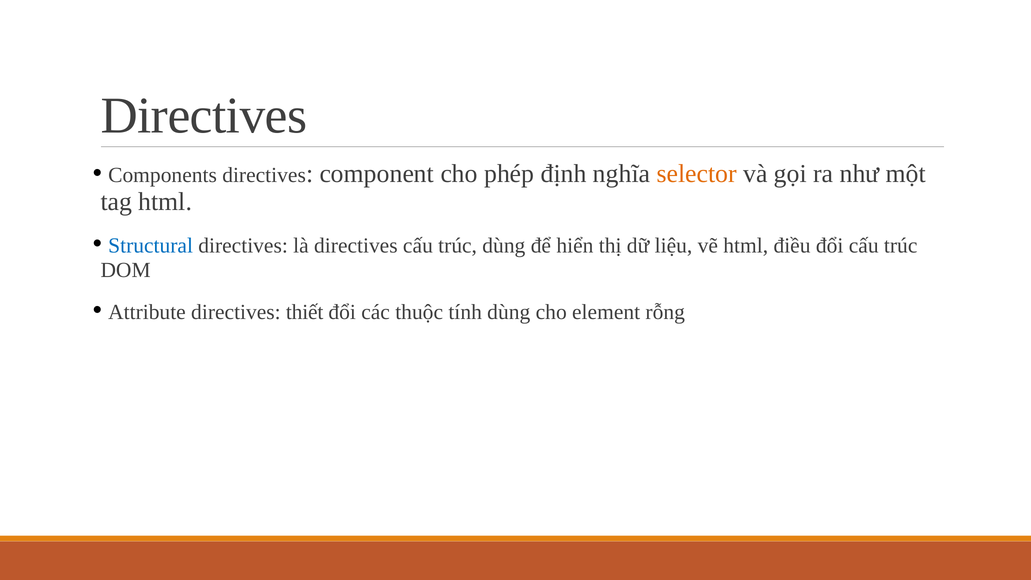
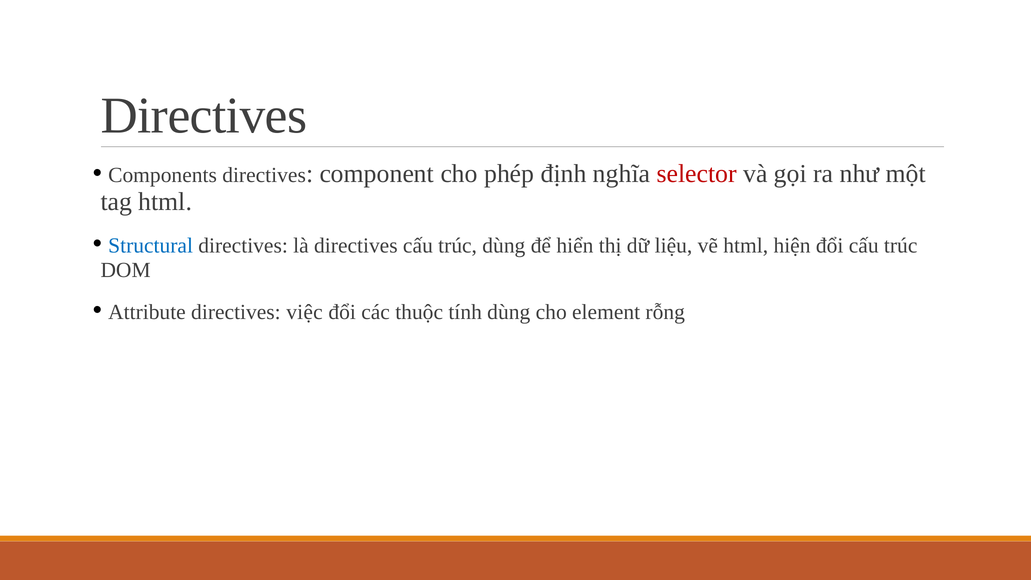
selector colour: orange -> red (697, 174)
điều: điều -> hiện (792, 246)
thiết: thiết -> việc (304, 312)
